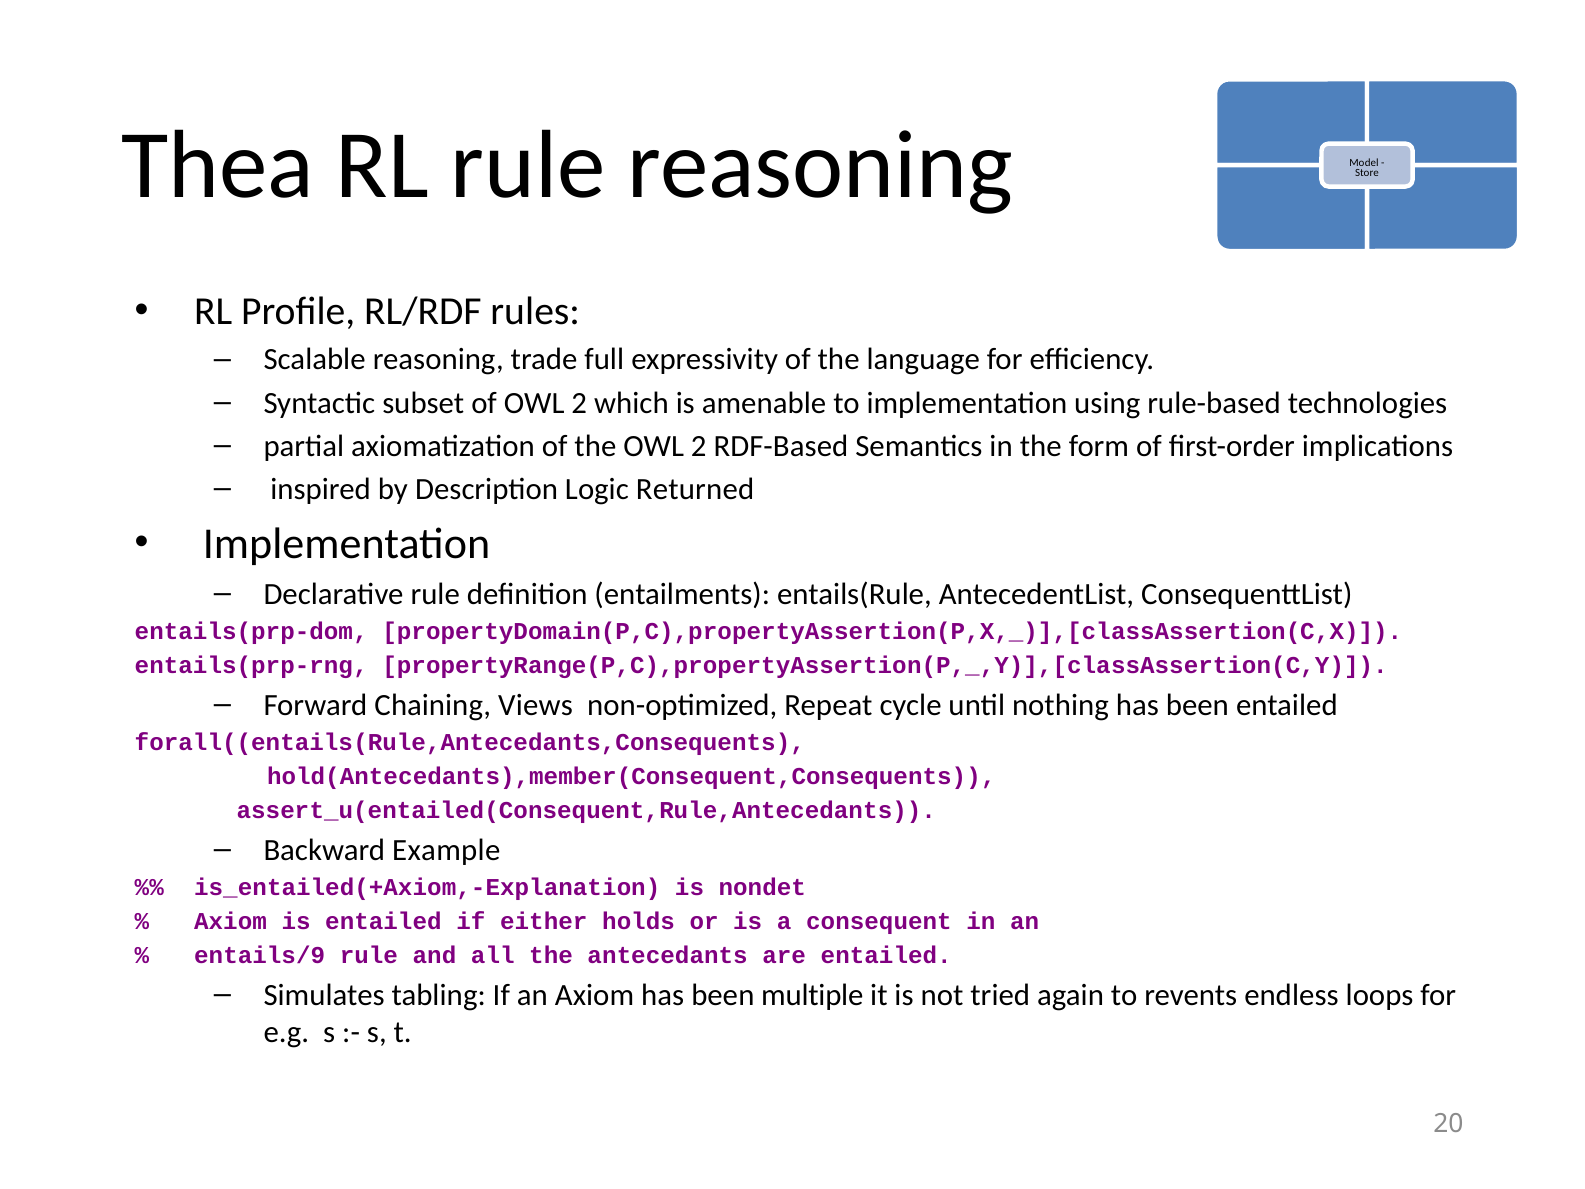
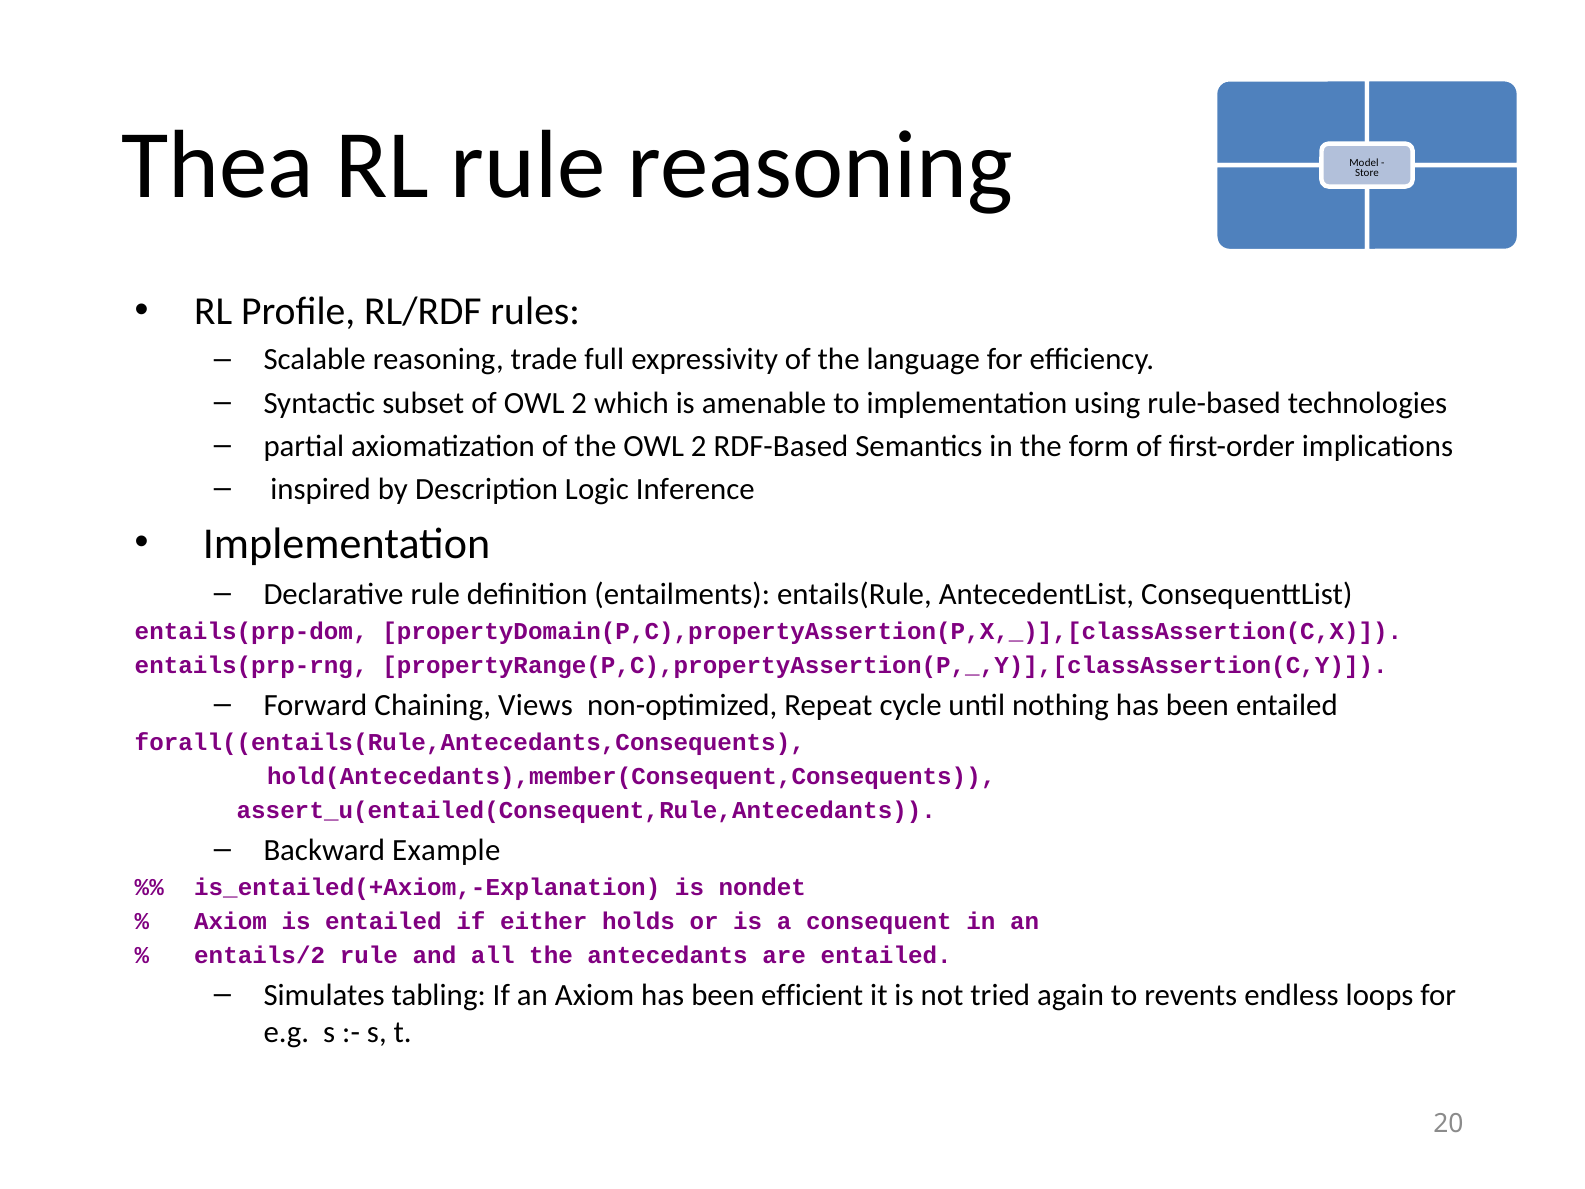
Logic Returned: Returned -> Inference (695, 489)
entails/9: entails/9 -> entails/2 (260, 955)
multiple: multiple -> efficient (812, 995)
